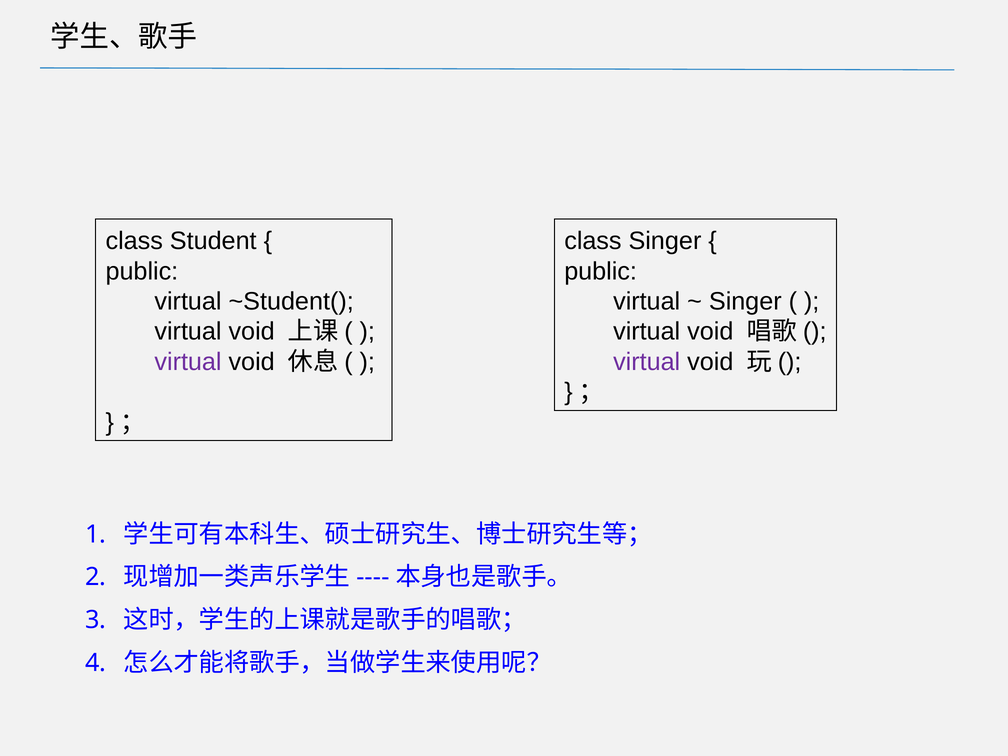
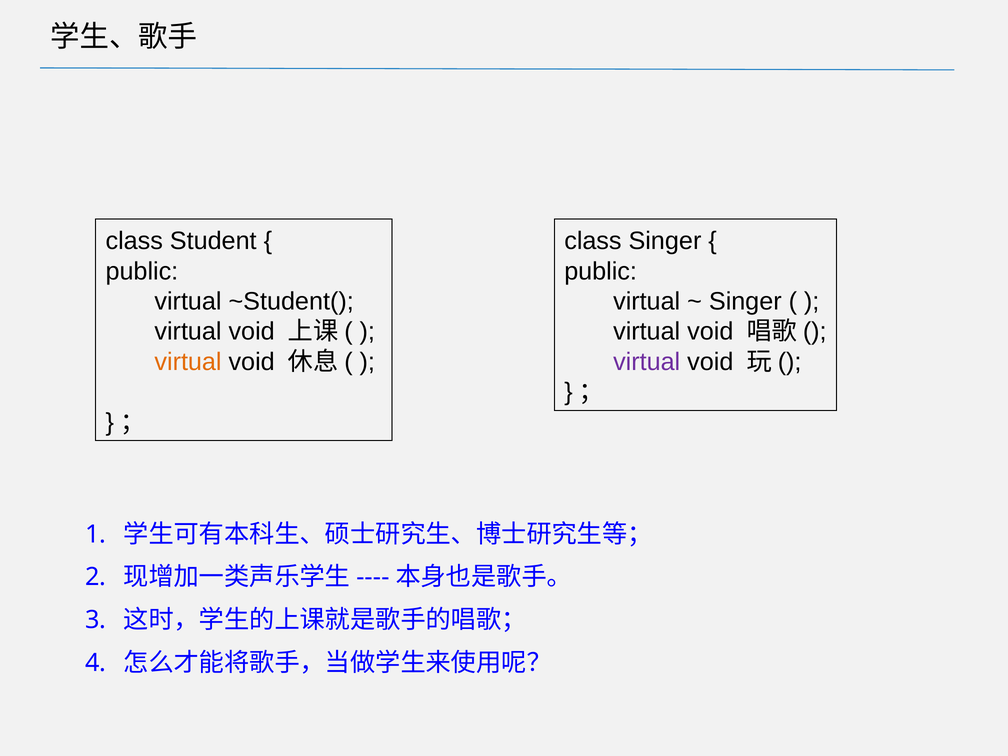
virtual colour: purple -> orange (188, 362)
